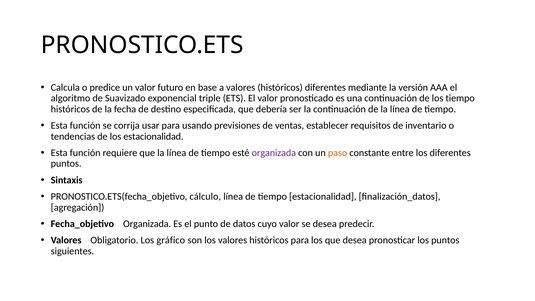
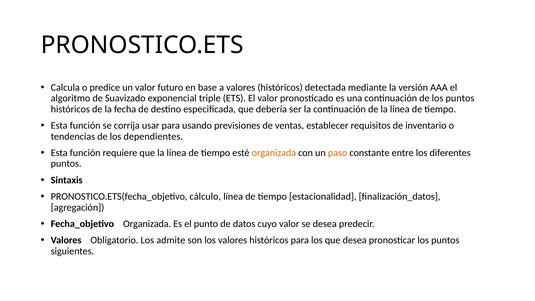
históricos diferentes: diferentes -> detectada (325, 87)
de los tiempo: tiempo -> puntos (460, 98)
los estacionalidad: estacionalidad -> dependientes (153, 136)
organizada colour: purple -> orange (274, 153)
gráfico: gráfico -> admite (171, 240)
